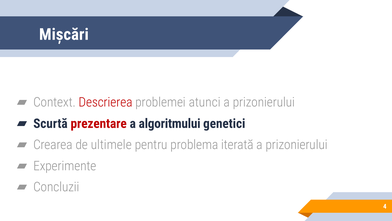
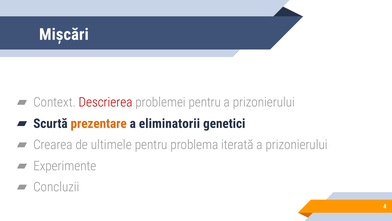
problemei atunci: atunci -> pentru (205, 102)
prezentare colour: red -> orange (99, 123)
algoritmului: algoritmului -> eliminatorii (169, 123)
